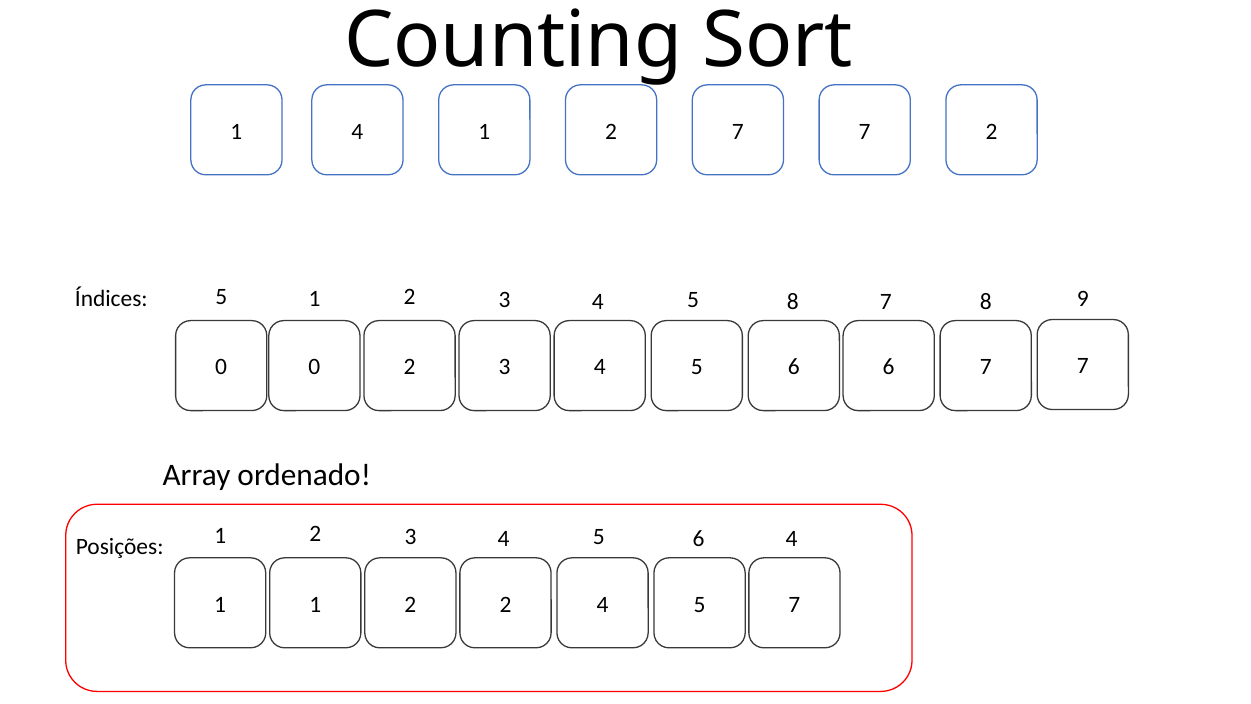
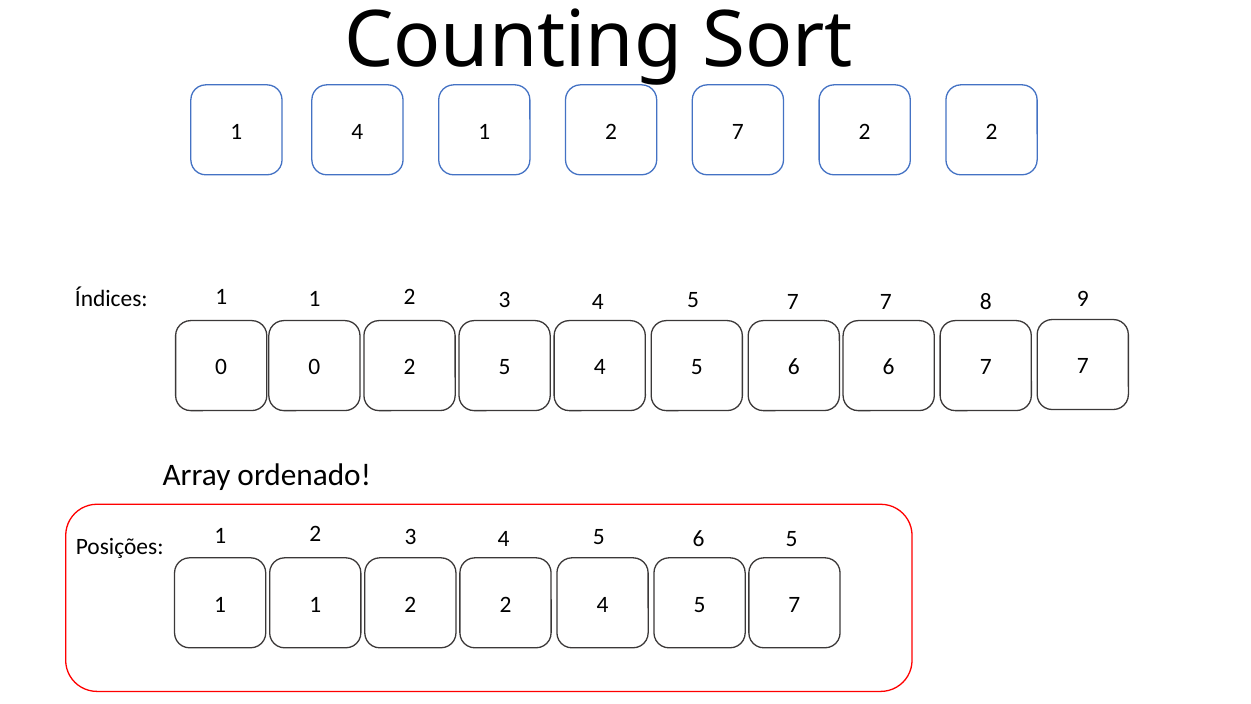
7 7: 7 -> 2 (865, 131)
Índices 5: 5 -> 1 (221, 296)
3 4 5 8: 8 -> 7 (793, 302)
0 2 3: 3 -> 5 (505, 367)
6 4: 4 -> 5 (792, 539)
